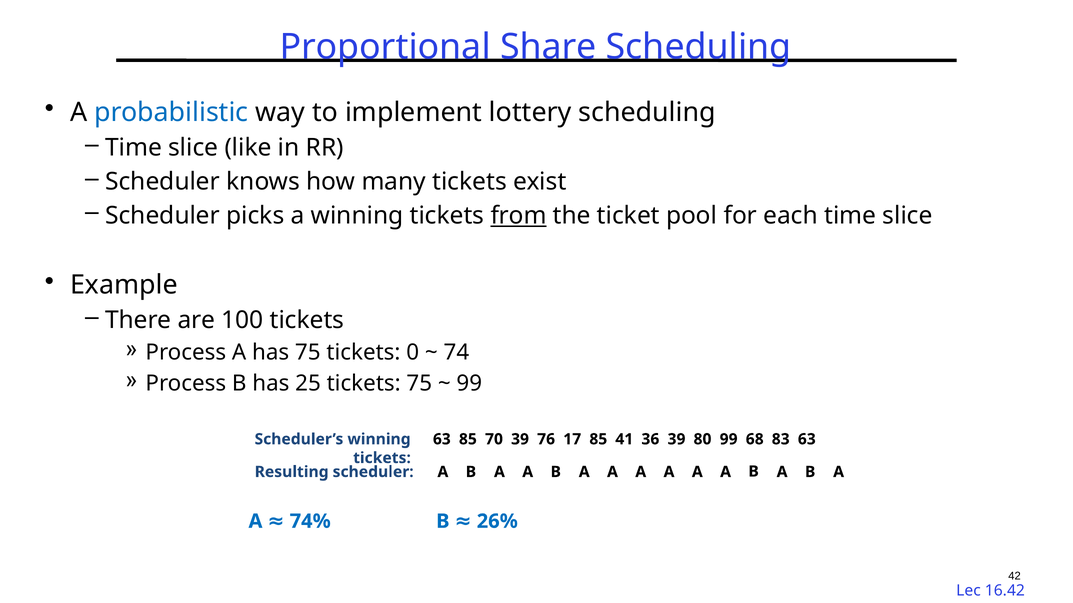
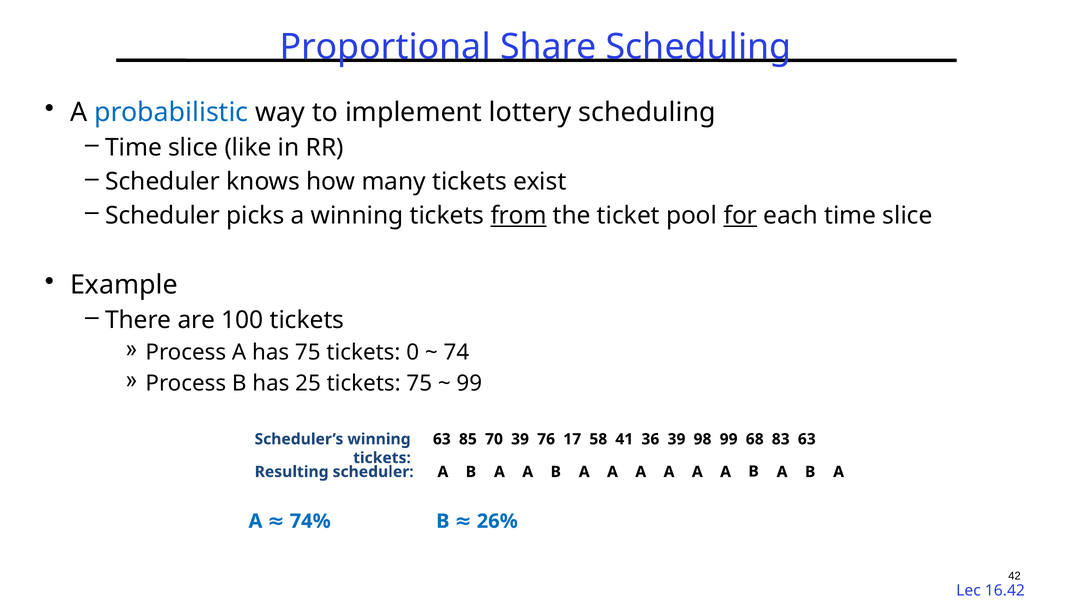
for underline: none -> present (740, 216)
17 85: 85 -> 58 (598, 440)
80: 80 -> 98 (702, 440)
